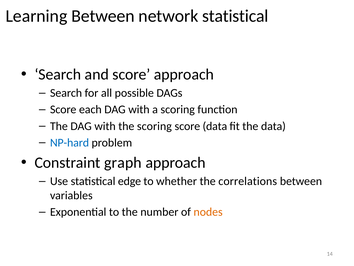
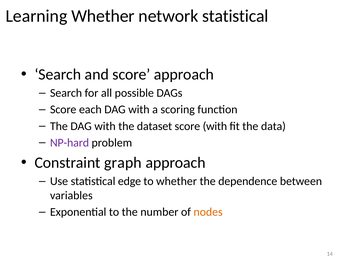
Learning Between: Between -> Whether (103, 16)
the scoring: scoring -> dataset (155, 126)
score data: data -> with (215, 126)
NP-hard colour: blue -> purple (70, 142)
correlations: correlations -> dependence (248, 181)
